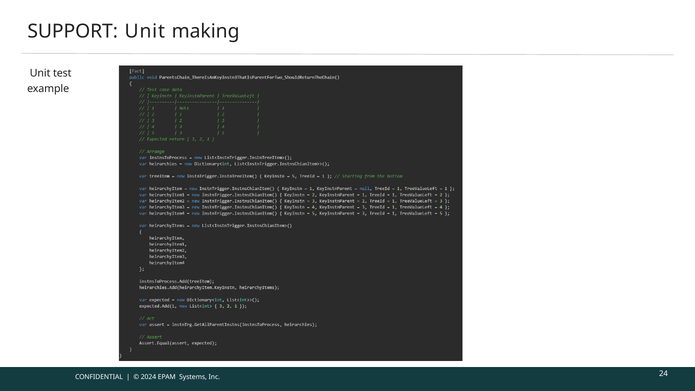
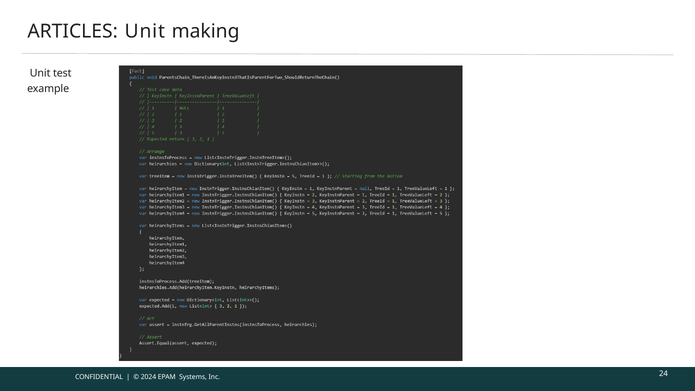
SUPPORT: SUPPORT -> ARTICLES (73, 31)
